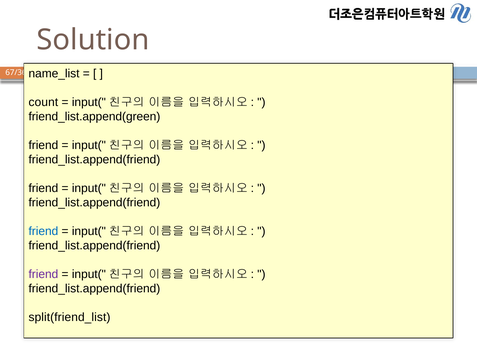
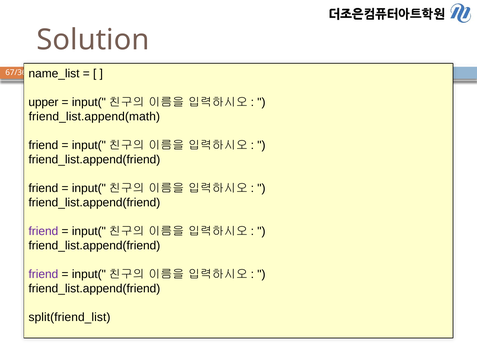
count: count -> upper (43, 102)
friend_list.append(green: friend_list.append(green -> friend_list.append(math (94, 117)
friend colour: blue -> purple (43, 231)
